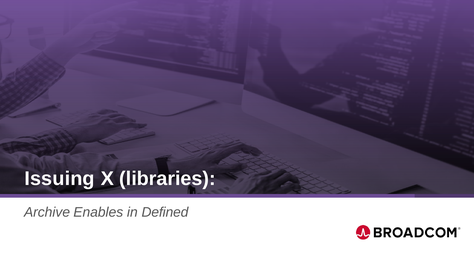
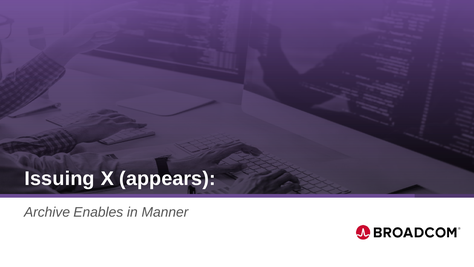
libraries: libraries -> appears (167, 178)
Defined: Defined -> Manner (165, 212)
